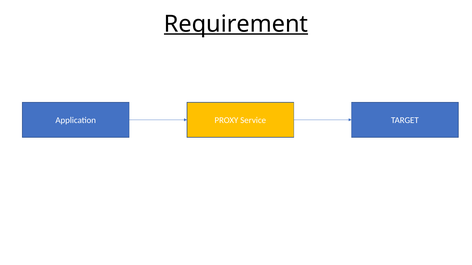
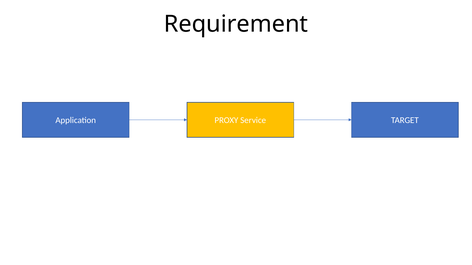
Requirement underline: present -> none (236, 24)
